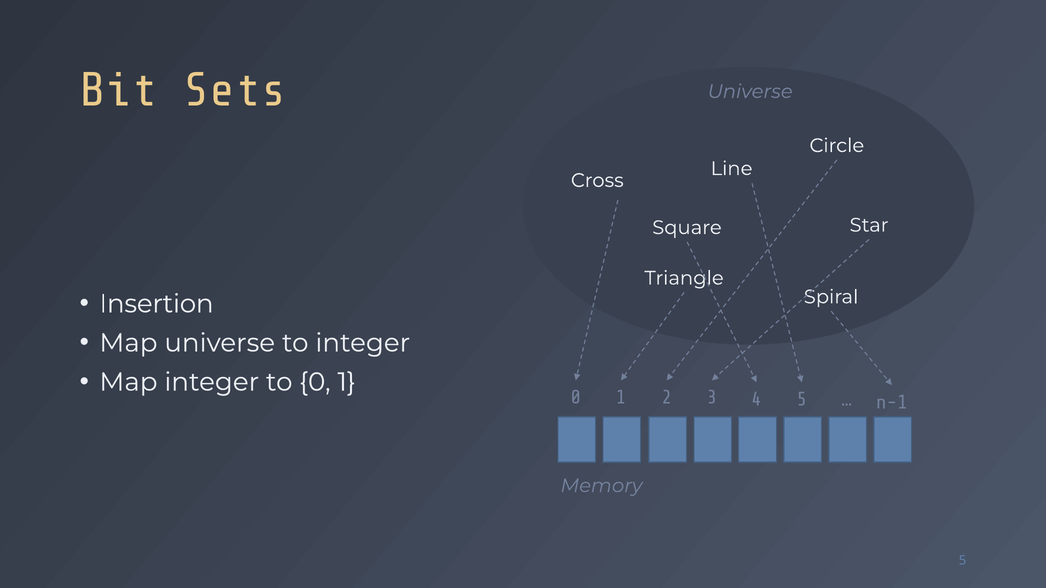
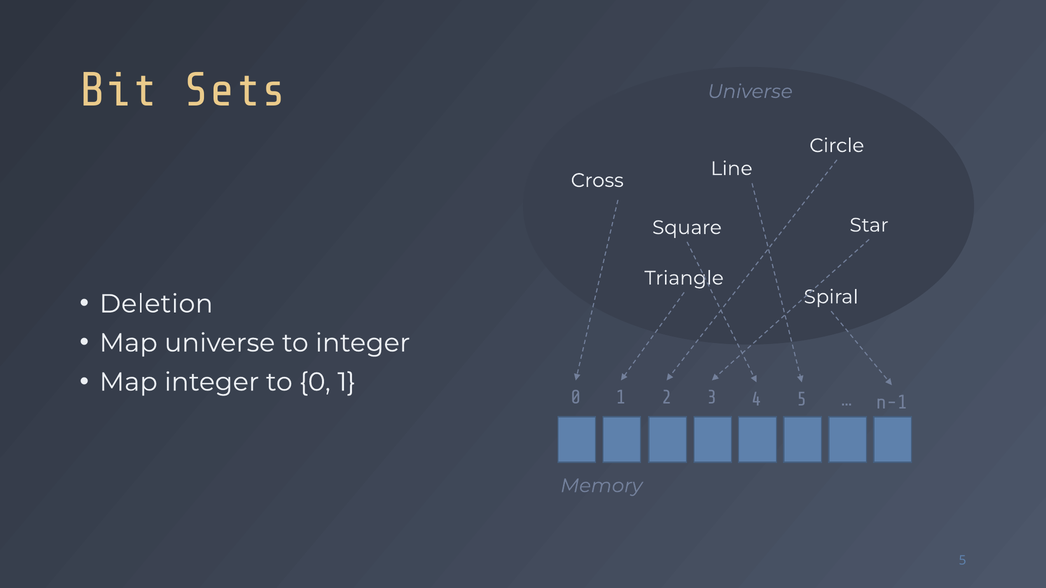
Insertion: Insertion -> Deletion (156, 304)
